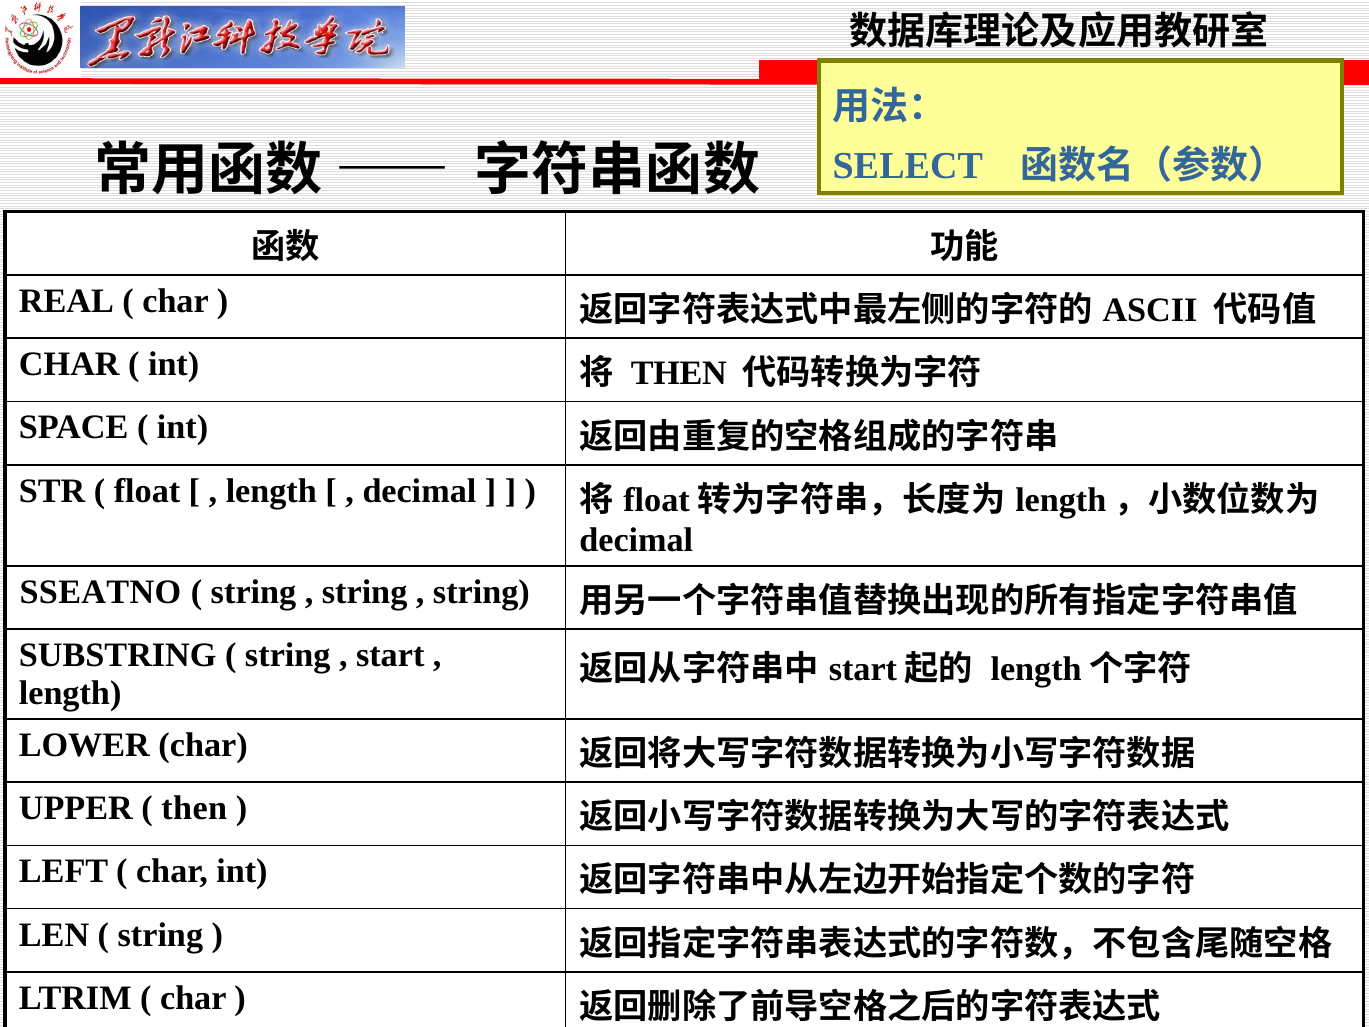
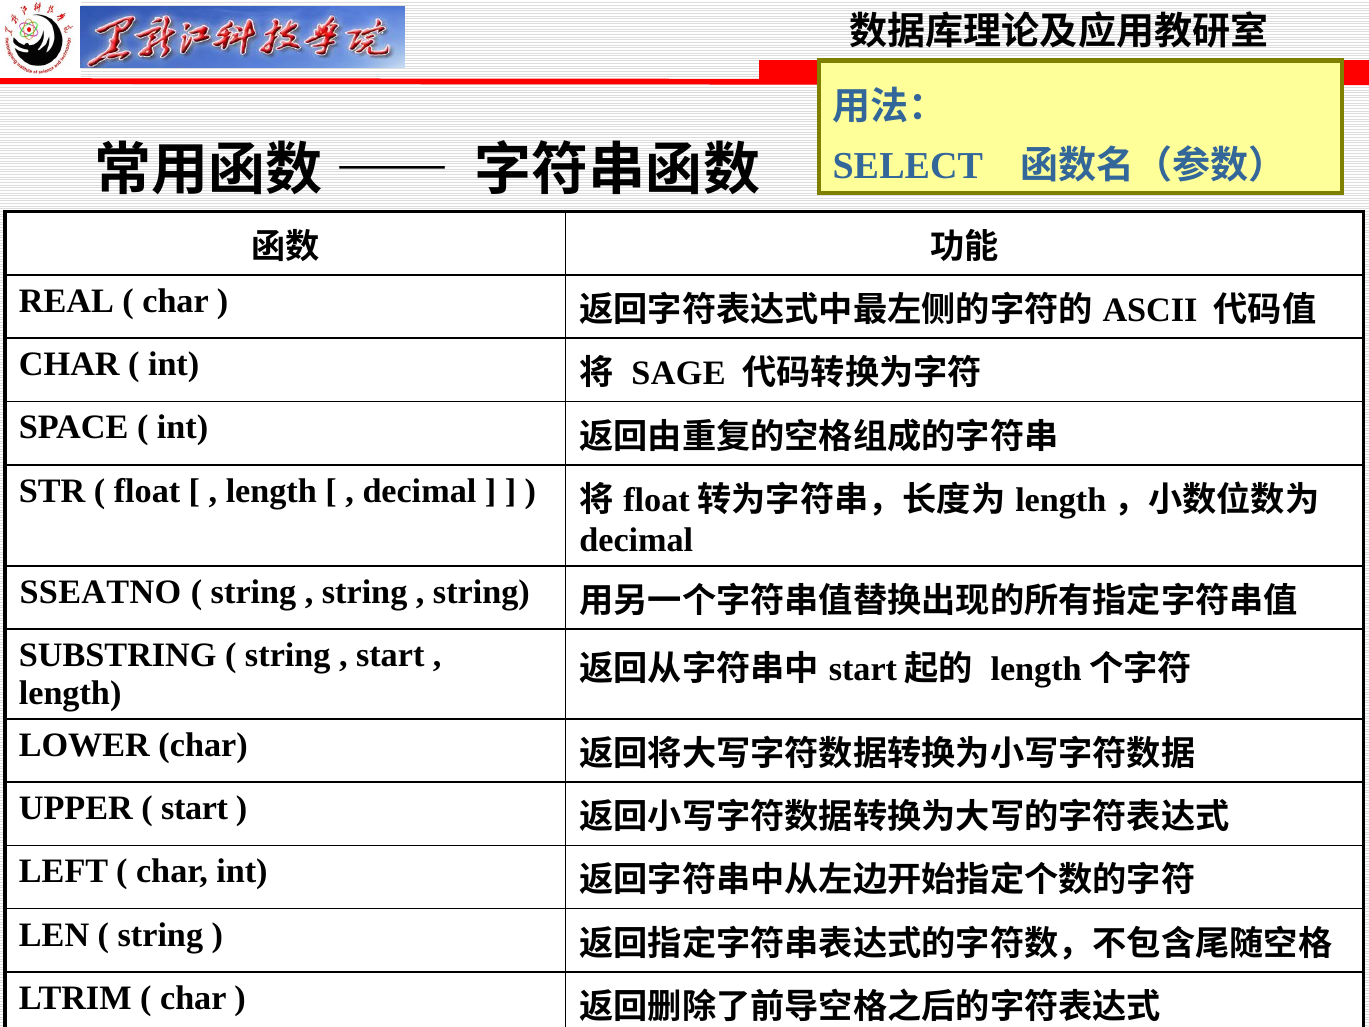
THEN: THEN -> SAGE (679, 373)
then: then -> start (195, 808)
